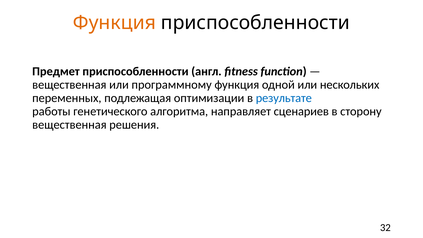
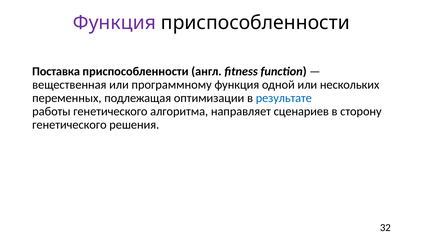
Функция colour: orange -> purple (114, 23)
Предмет: Предмет -> Поставка (56, 72)
вещественная: вещественная -> генетического (69, 125)
